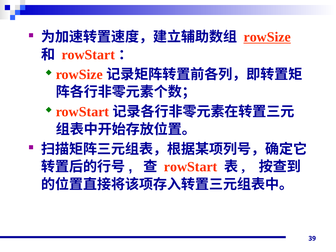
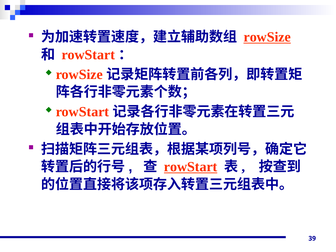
rowStart underline: none -> present (191, 167)
